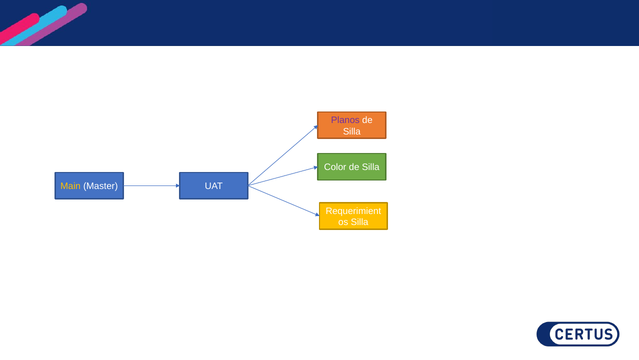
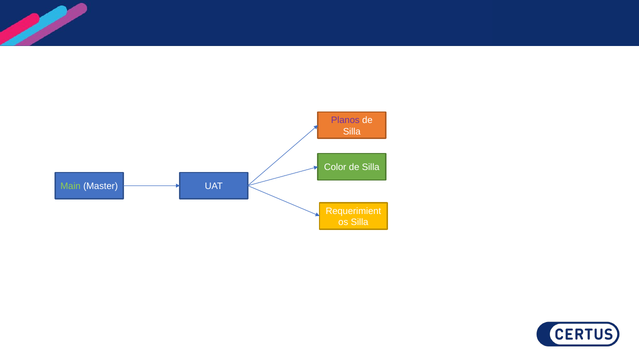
Main colour: yellow -> light green (71, 186)
